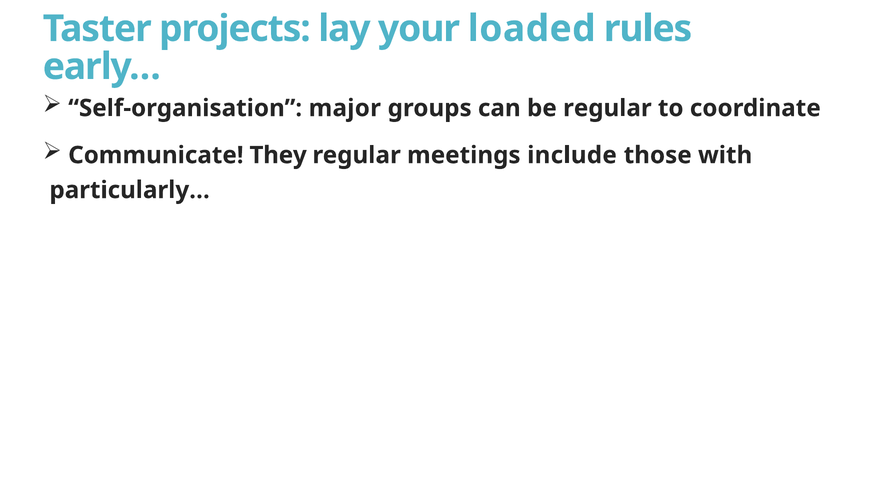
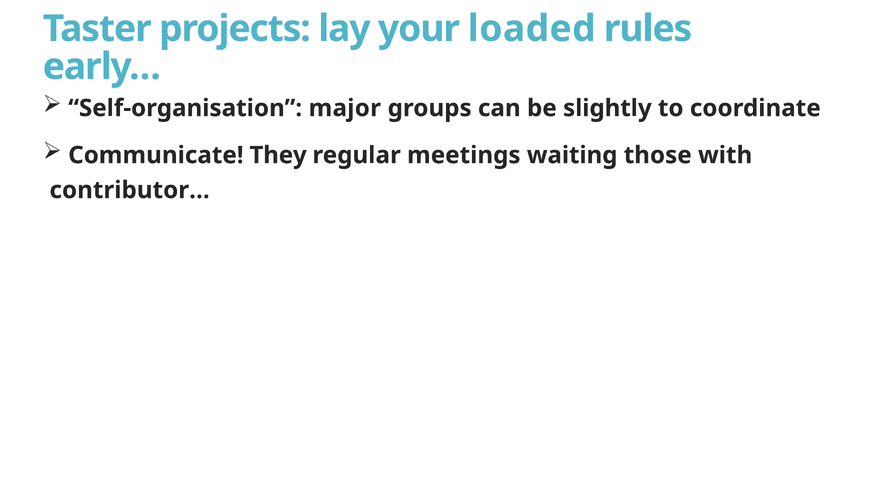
be regular: regular -> slightly (607, 108)
include: include -> waiting (572, 155)
particularly…: particularly… -> contributor… (130, 190)
